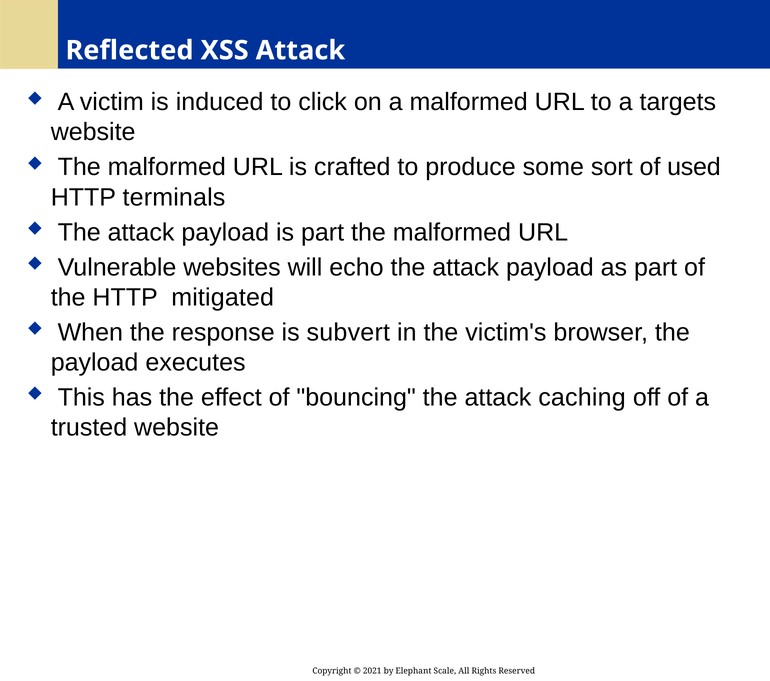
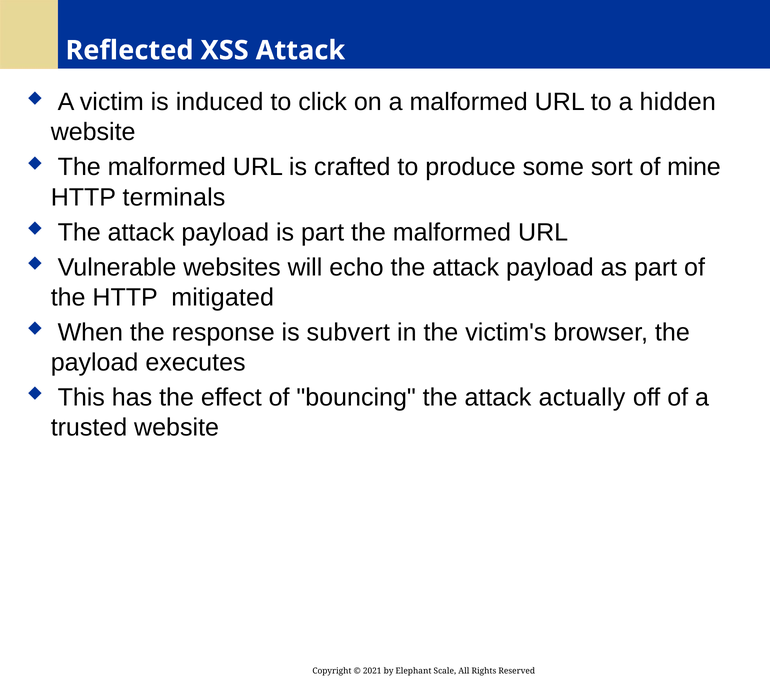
targets: targets -> hidden (678, 102)
used: used -> mine (694, 167)
caching: caching -> actually (582, 398)
